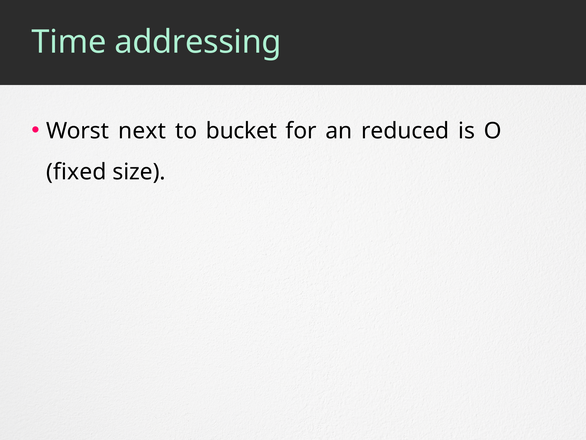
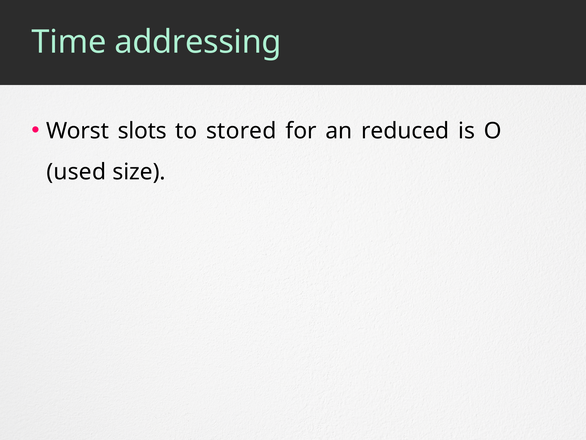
next: next -> slots (142, 131)
bucket: bucket -> stored (241, 131)
fixed: fixed -> used (76, 172)
